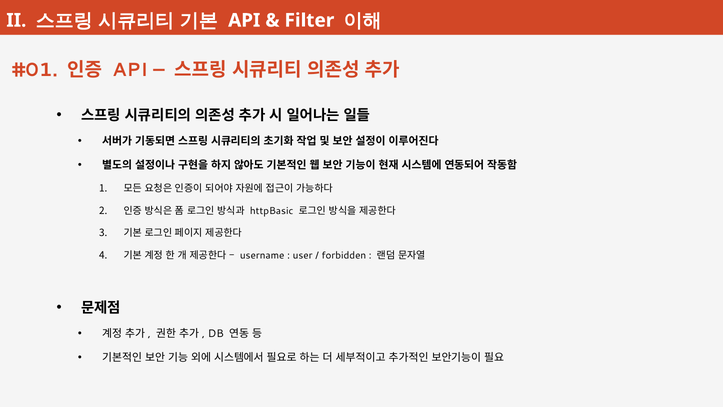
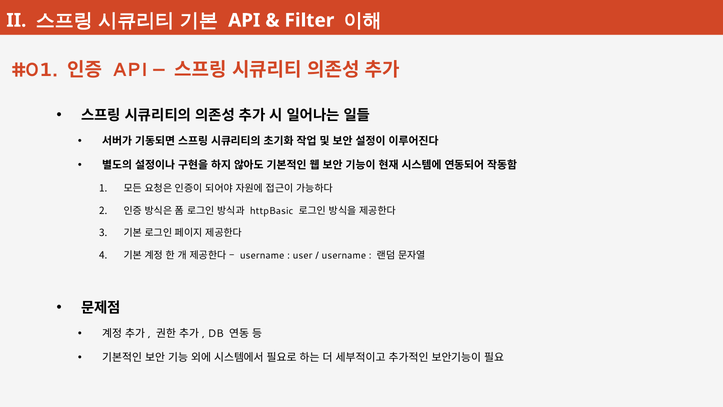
forbidden: forbidden -> username (344, 255)
